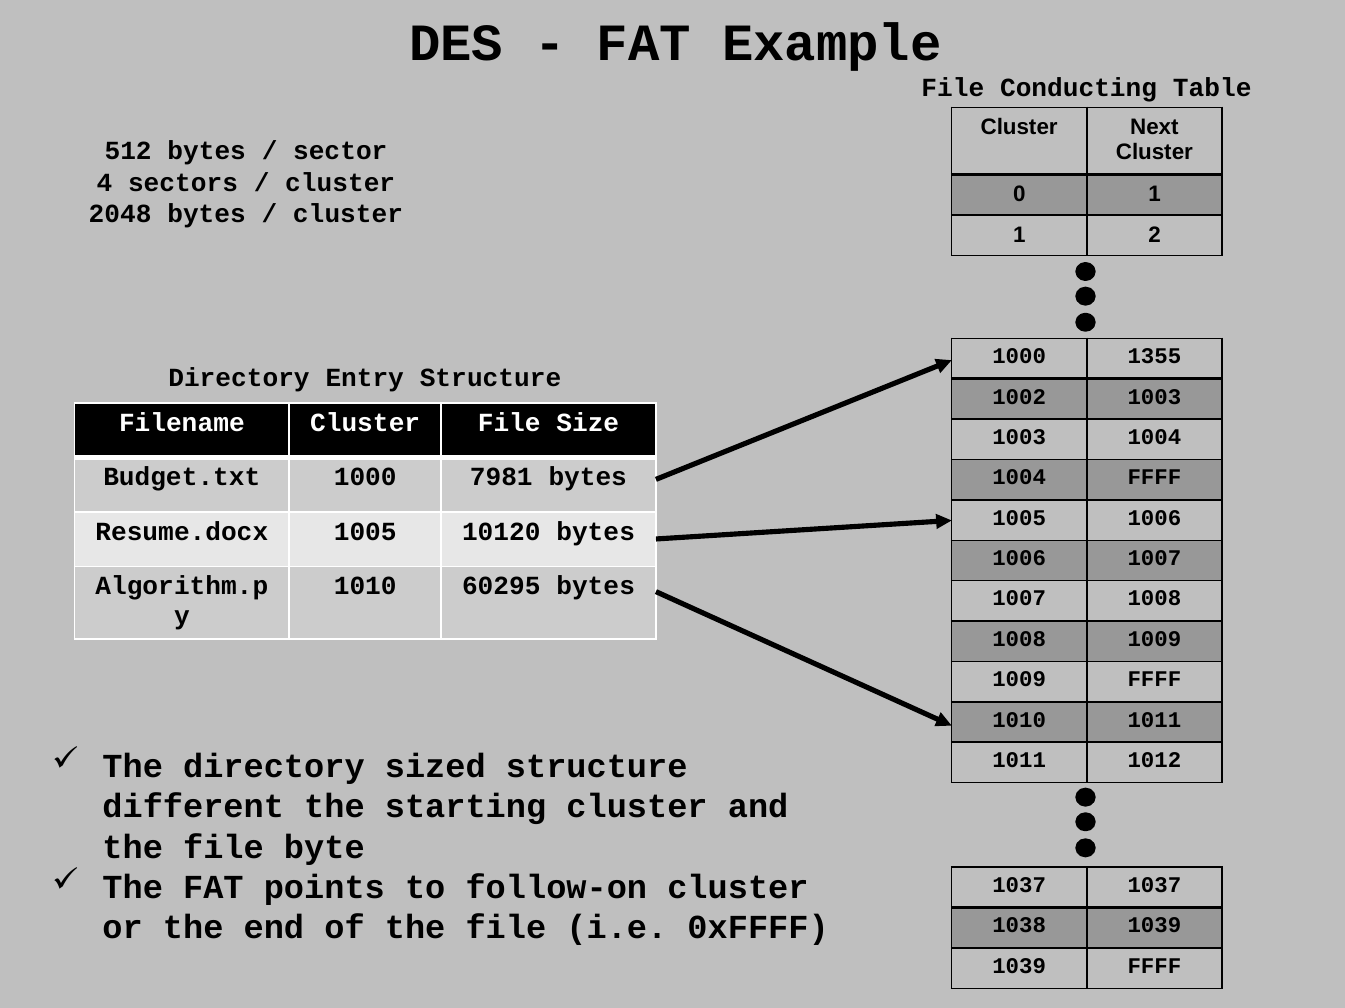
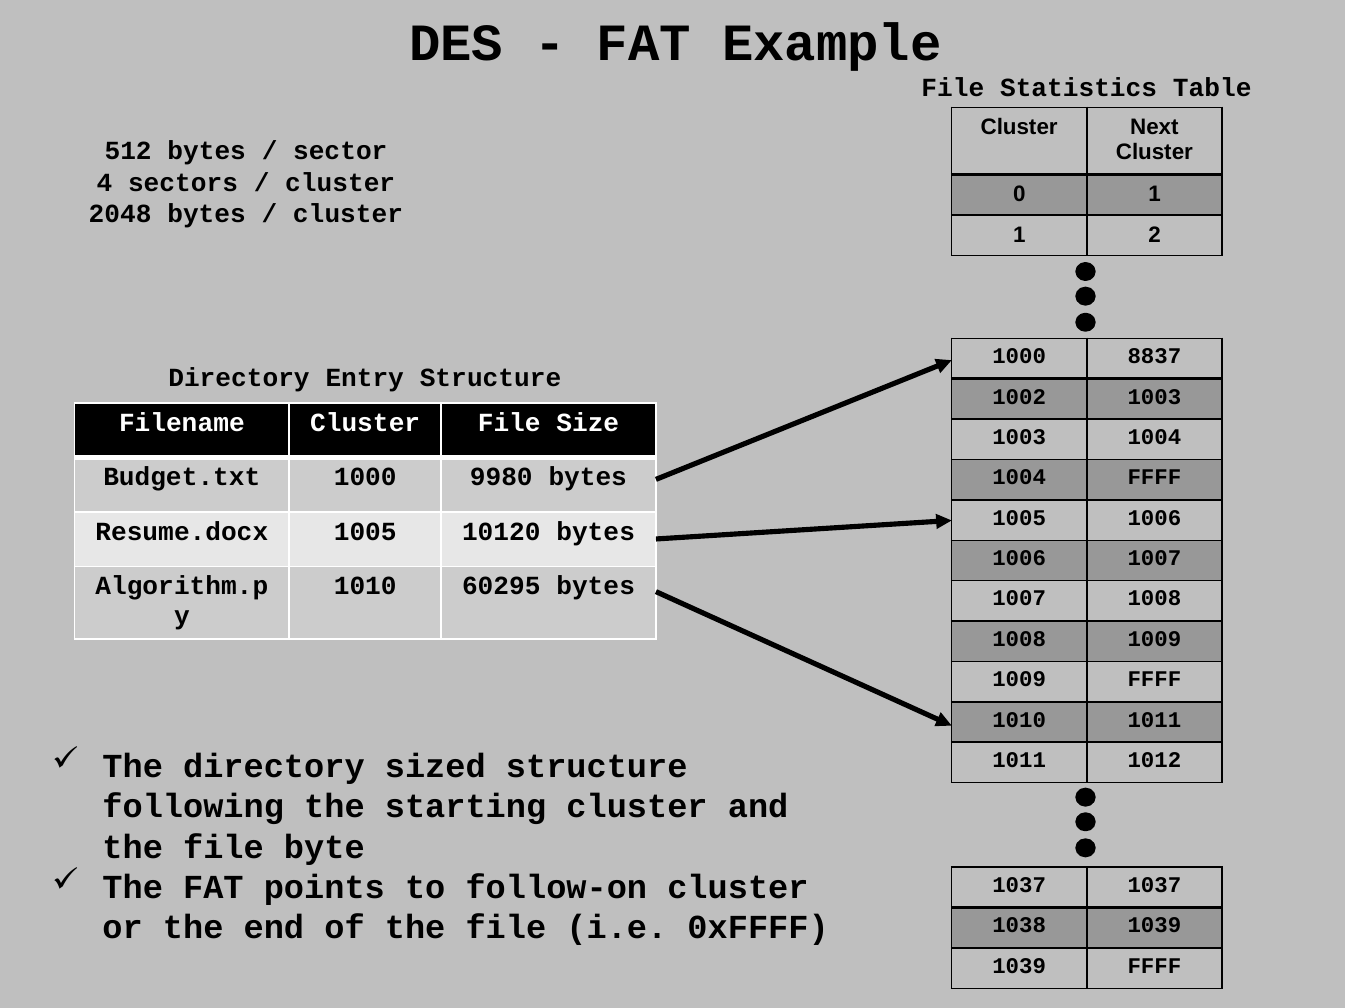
Conducting: Conducting -> Statistics (1079, 88)
1355: 1355 -> 8837 (1154, 357)
7981: 7981 -> 9980 (501, 478)
different: different -> following (193, 807)
